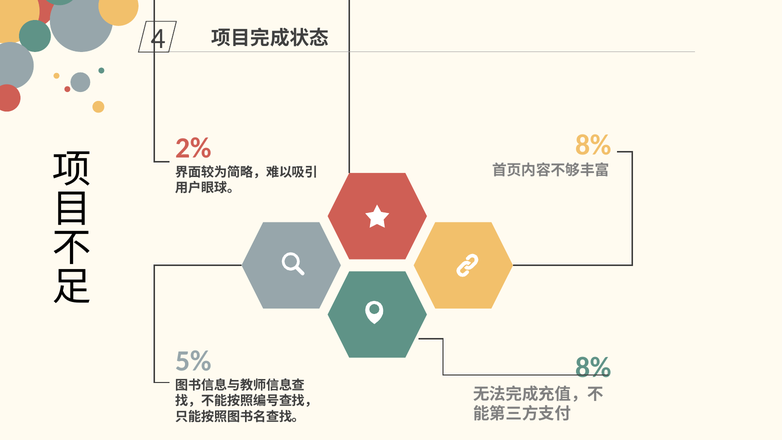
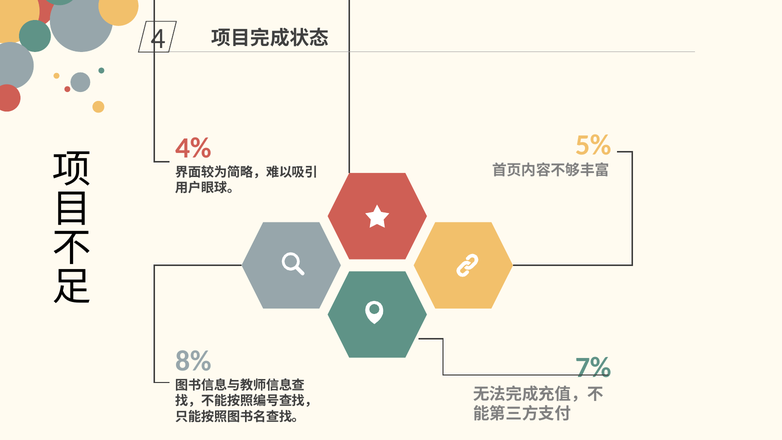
8%: 8% -> 5% (593, 145)
2%: 2% -> 4% (193, 148)
5%: 5% -> 8% (193, 361)
8%: 8% -> 7% (593, 368)
